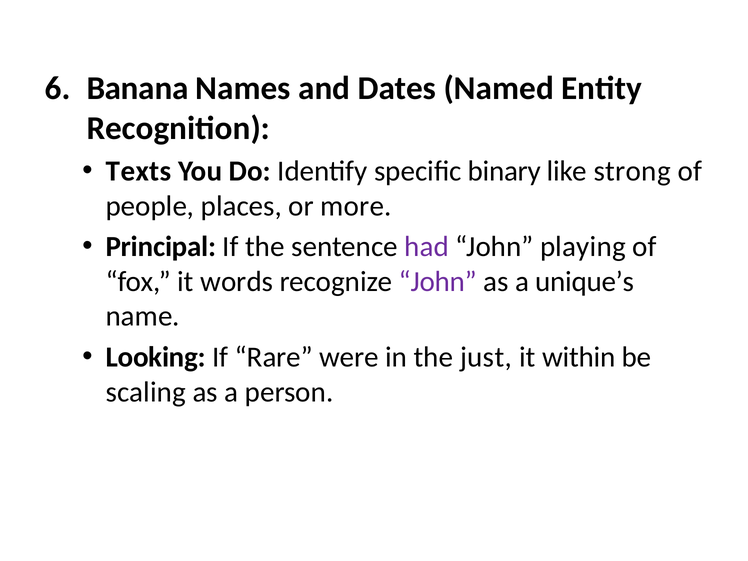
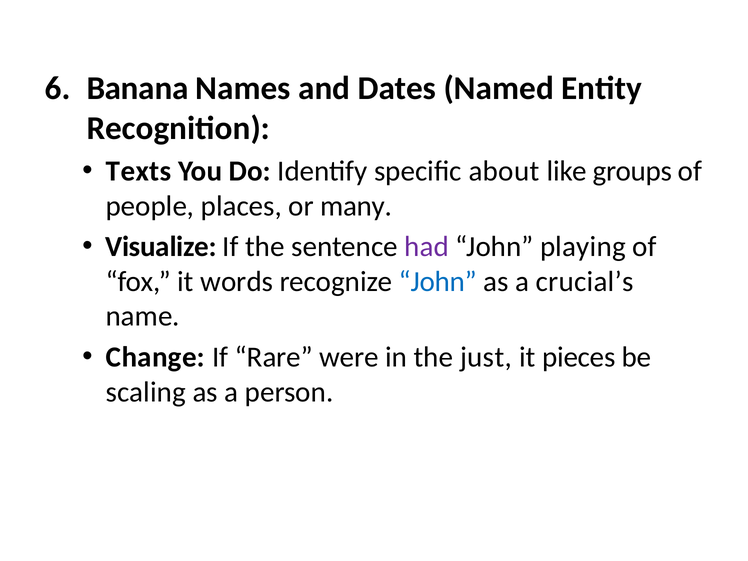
binary: binary -> about (504, 171)
strong: strong -> groups (633, 171)
more: more -> many (356, 206)
Principal: Principal -> Visualize (161, 247)
John colour: purple -> blue (438, 282)
unique’s: unique’s -> crucial’s (585, 282)
Looking: Looking -> Change (155, 357)
within: within -> pieces (579, 357)
